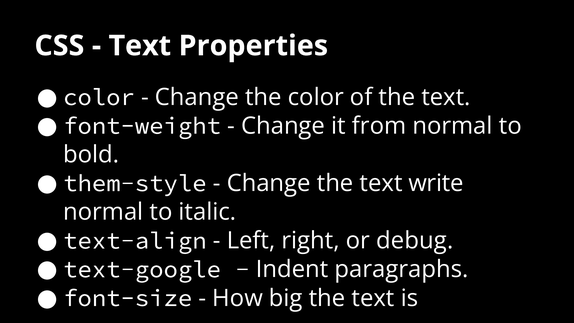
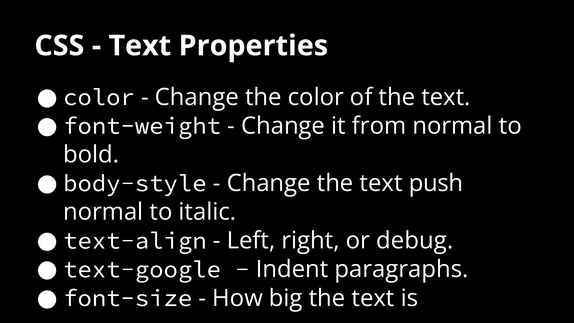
them-style: them-style -> body-style (135, 183)
write: write -> push (436, 183)
